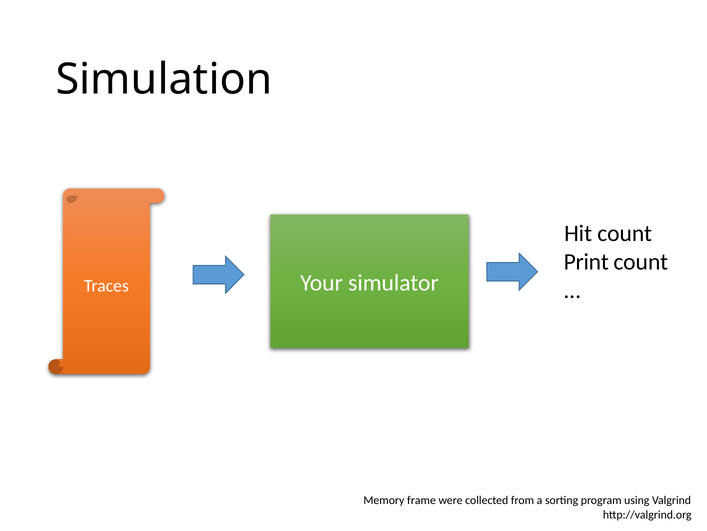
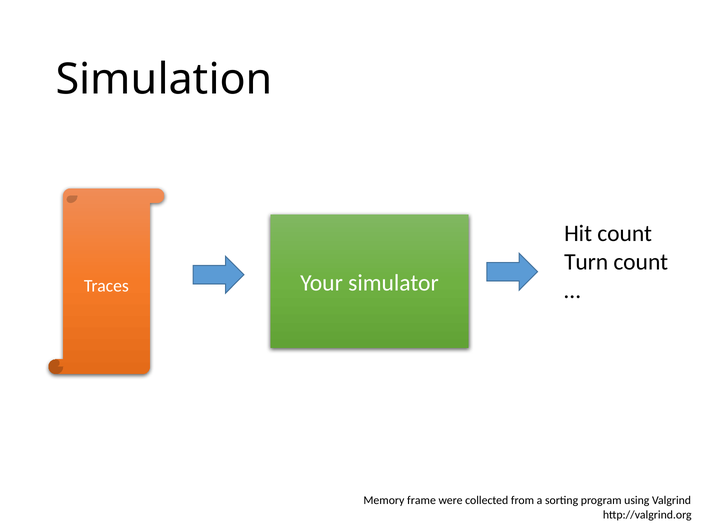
Print: Print -> Turn (586, 262)
